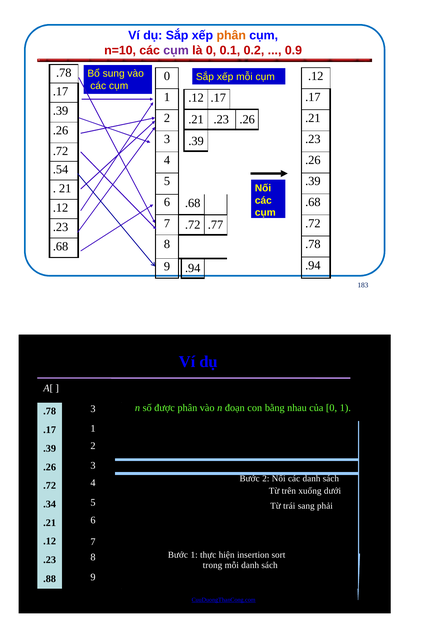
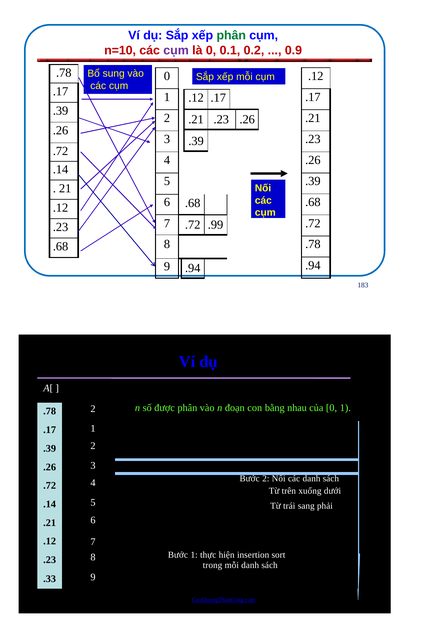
phân colour: orange -> green (231, 35)
.54: .54 -> .14 (61, 170)
.77: .77 -> .99 (216, 225)
.78 3: 3 -> 2 (93, 409)
.34: .34 -> .14 (50, 505)
.88: .88 -> .33 (50, 579)
